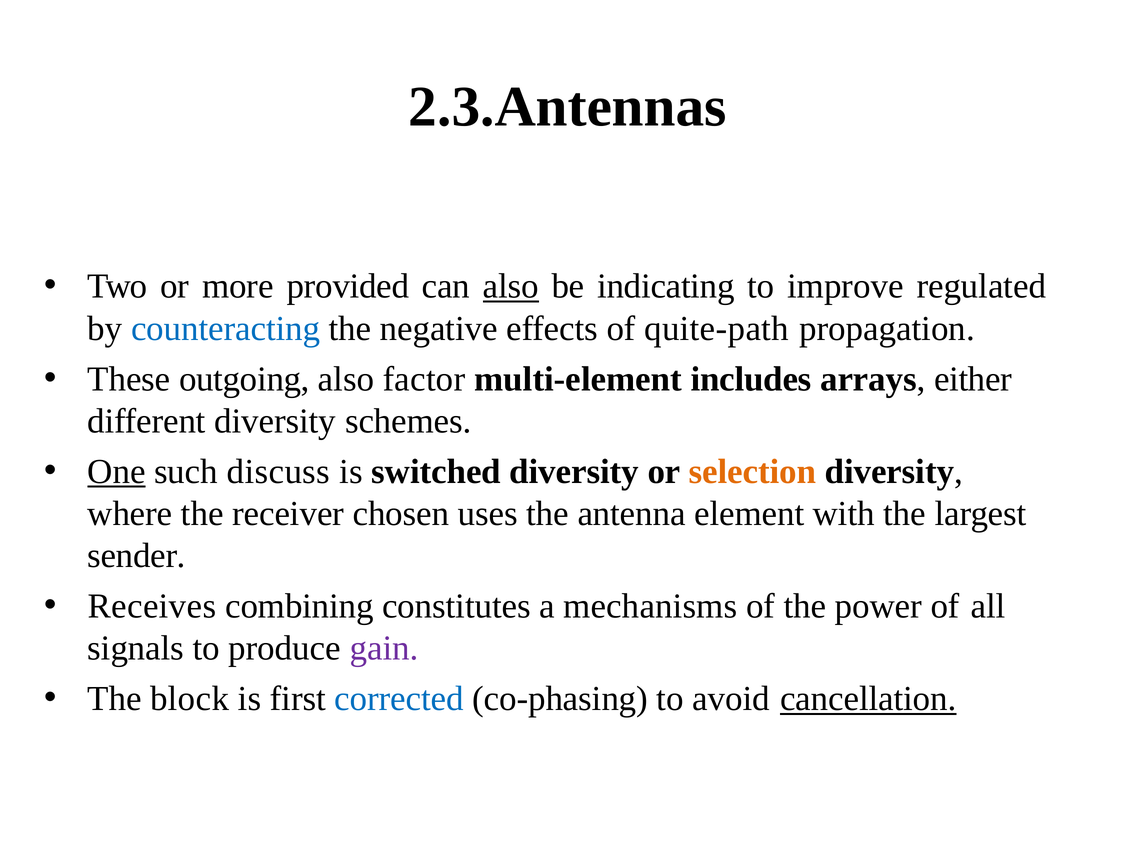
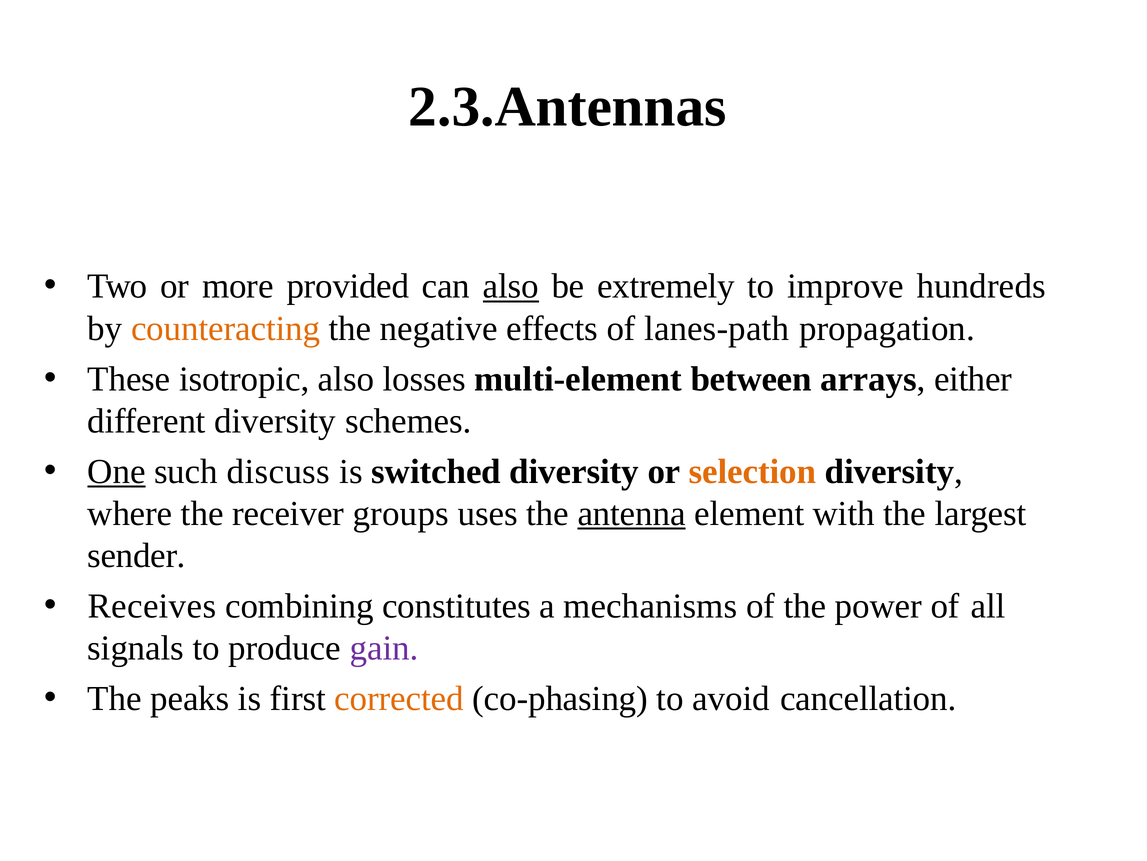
indicating: indicating -> extremely (666, 286)
regulated: regulated -> hundreds (981, 286)
counteracting colour: blue -> orange (226, 328)
quite-path: quite-path -> lanes-path (717, 328)
outgoing: outgoing -> isotropic (244, 379)
factor: factor -> losses (424, 379)
includes: includes -> between (751, 379)
chosen: chosen -> groups (401, 513)
antenna underline: none -> present (632, 513)
block: block -> peaks (190, 698)
corrected colour: blue -> orange (399, 698)
cancellation underline: present -> none (868, 698)
